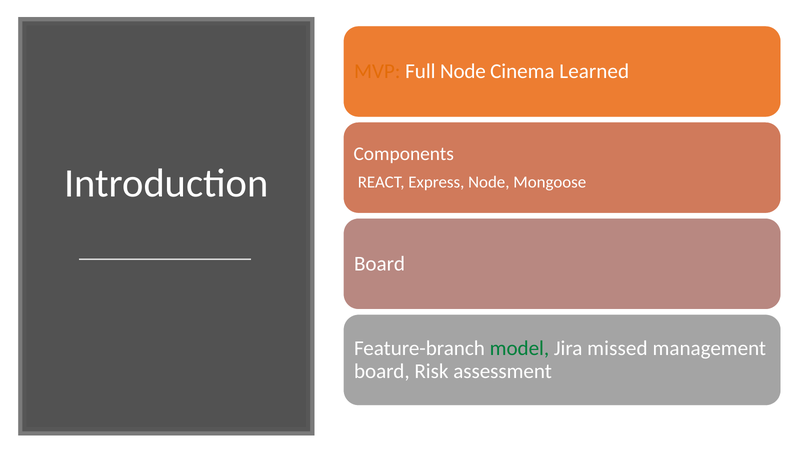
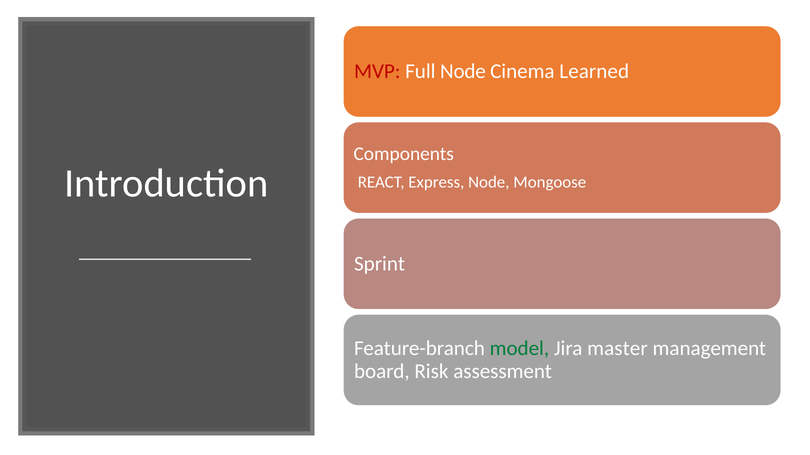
MVP colour: orange -> red (377, 71)
Board: Board -> Sprint (380, 264)
missed: missed -> master (617, 349)
